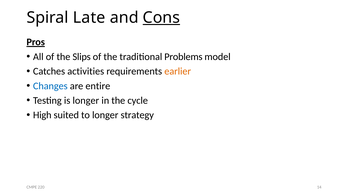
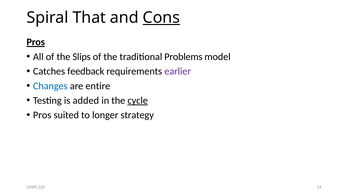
Late: Late -> That (89, 18)
activities: activities -> feedback (86, 71)
earlier colour: orange -> purple (178, 71)
is longer: longer -> added (86, 100)
cycle underline: none -> present (138, 100)
High: High -> Pros (42, 115)
